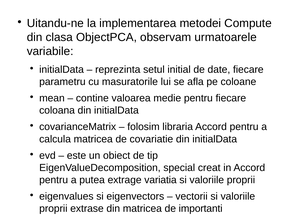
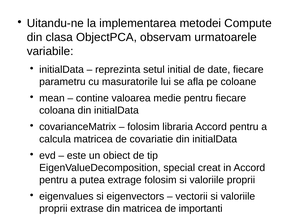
extrage variatia: variatia -> folosim (160, 180)
